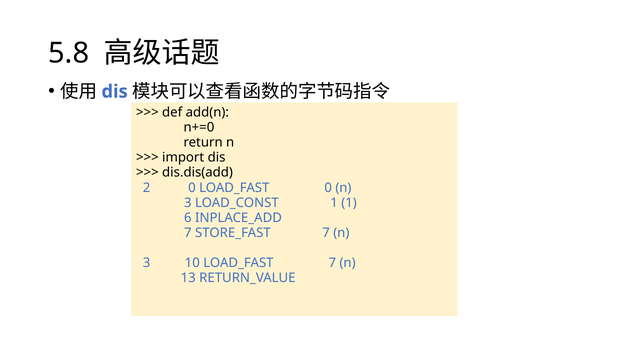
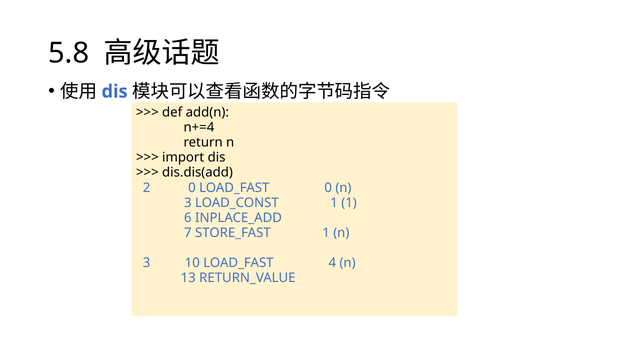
n+=0: n+=0 -> n+=4 (199, 128)
STORE_FAST 7: 7 -> 1 (326, 233)
LOAD_FAST 7: 7 -> 4 (332, 263)
